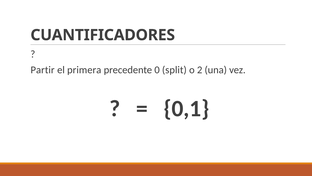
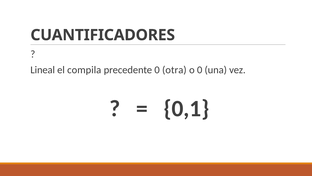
Partir: Partir -> Lineal (43, 70)
primera: primera -> compila (84, 70)
split: split -> otra (174, 70)
o 2: 2 -> 0 (200, 70)
